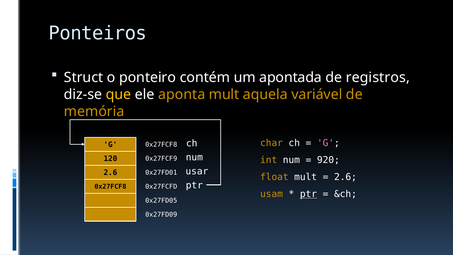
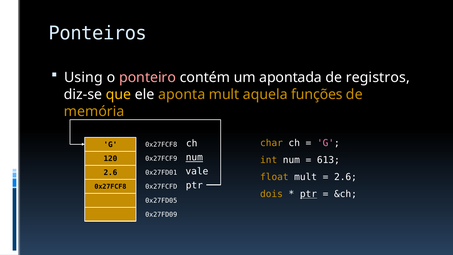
Struct: Struct -> Using (84, 77)
ponteiro colour: white -> pink (148, 77)
variável: variável -> funções (317, 94)
num underline: none -> present (194, 157)
920: 920 -> 613 (328, 160)
usar: usar -> vale (197, 171)
usam: usam -> dois (271, 194)
